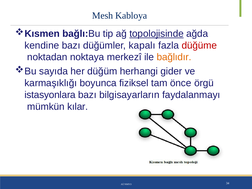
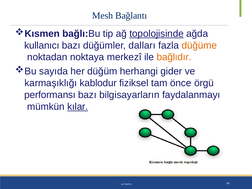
Kabloya: Kabloya -> Bağlantı (131, 16)
kendine: kendine -> kullanıcı (42, 45)
kapalı: kapalı -> dalları (142, 45)
düğüme colour: red -> orange (199, 45)
boyunca: boyunca -> kablodur (98, 83)
istasyonlara: istasyonlara -> performansı (50, 95)
kılar underline: none -> present (78, 107)
